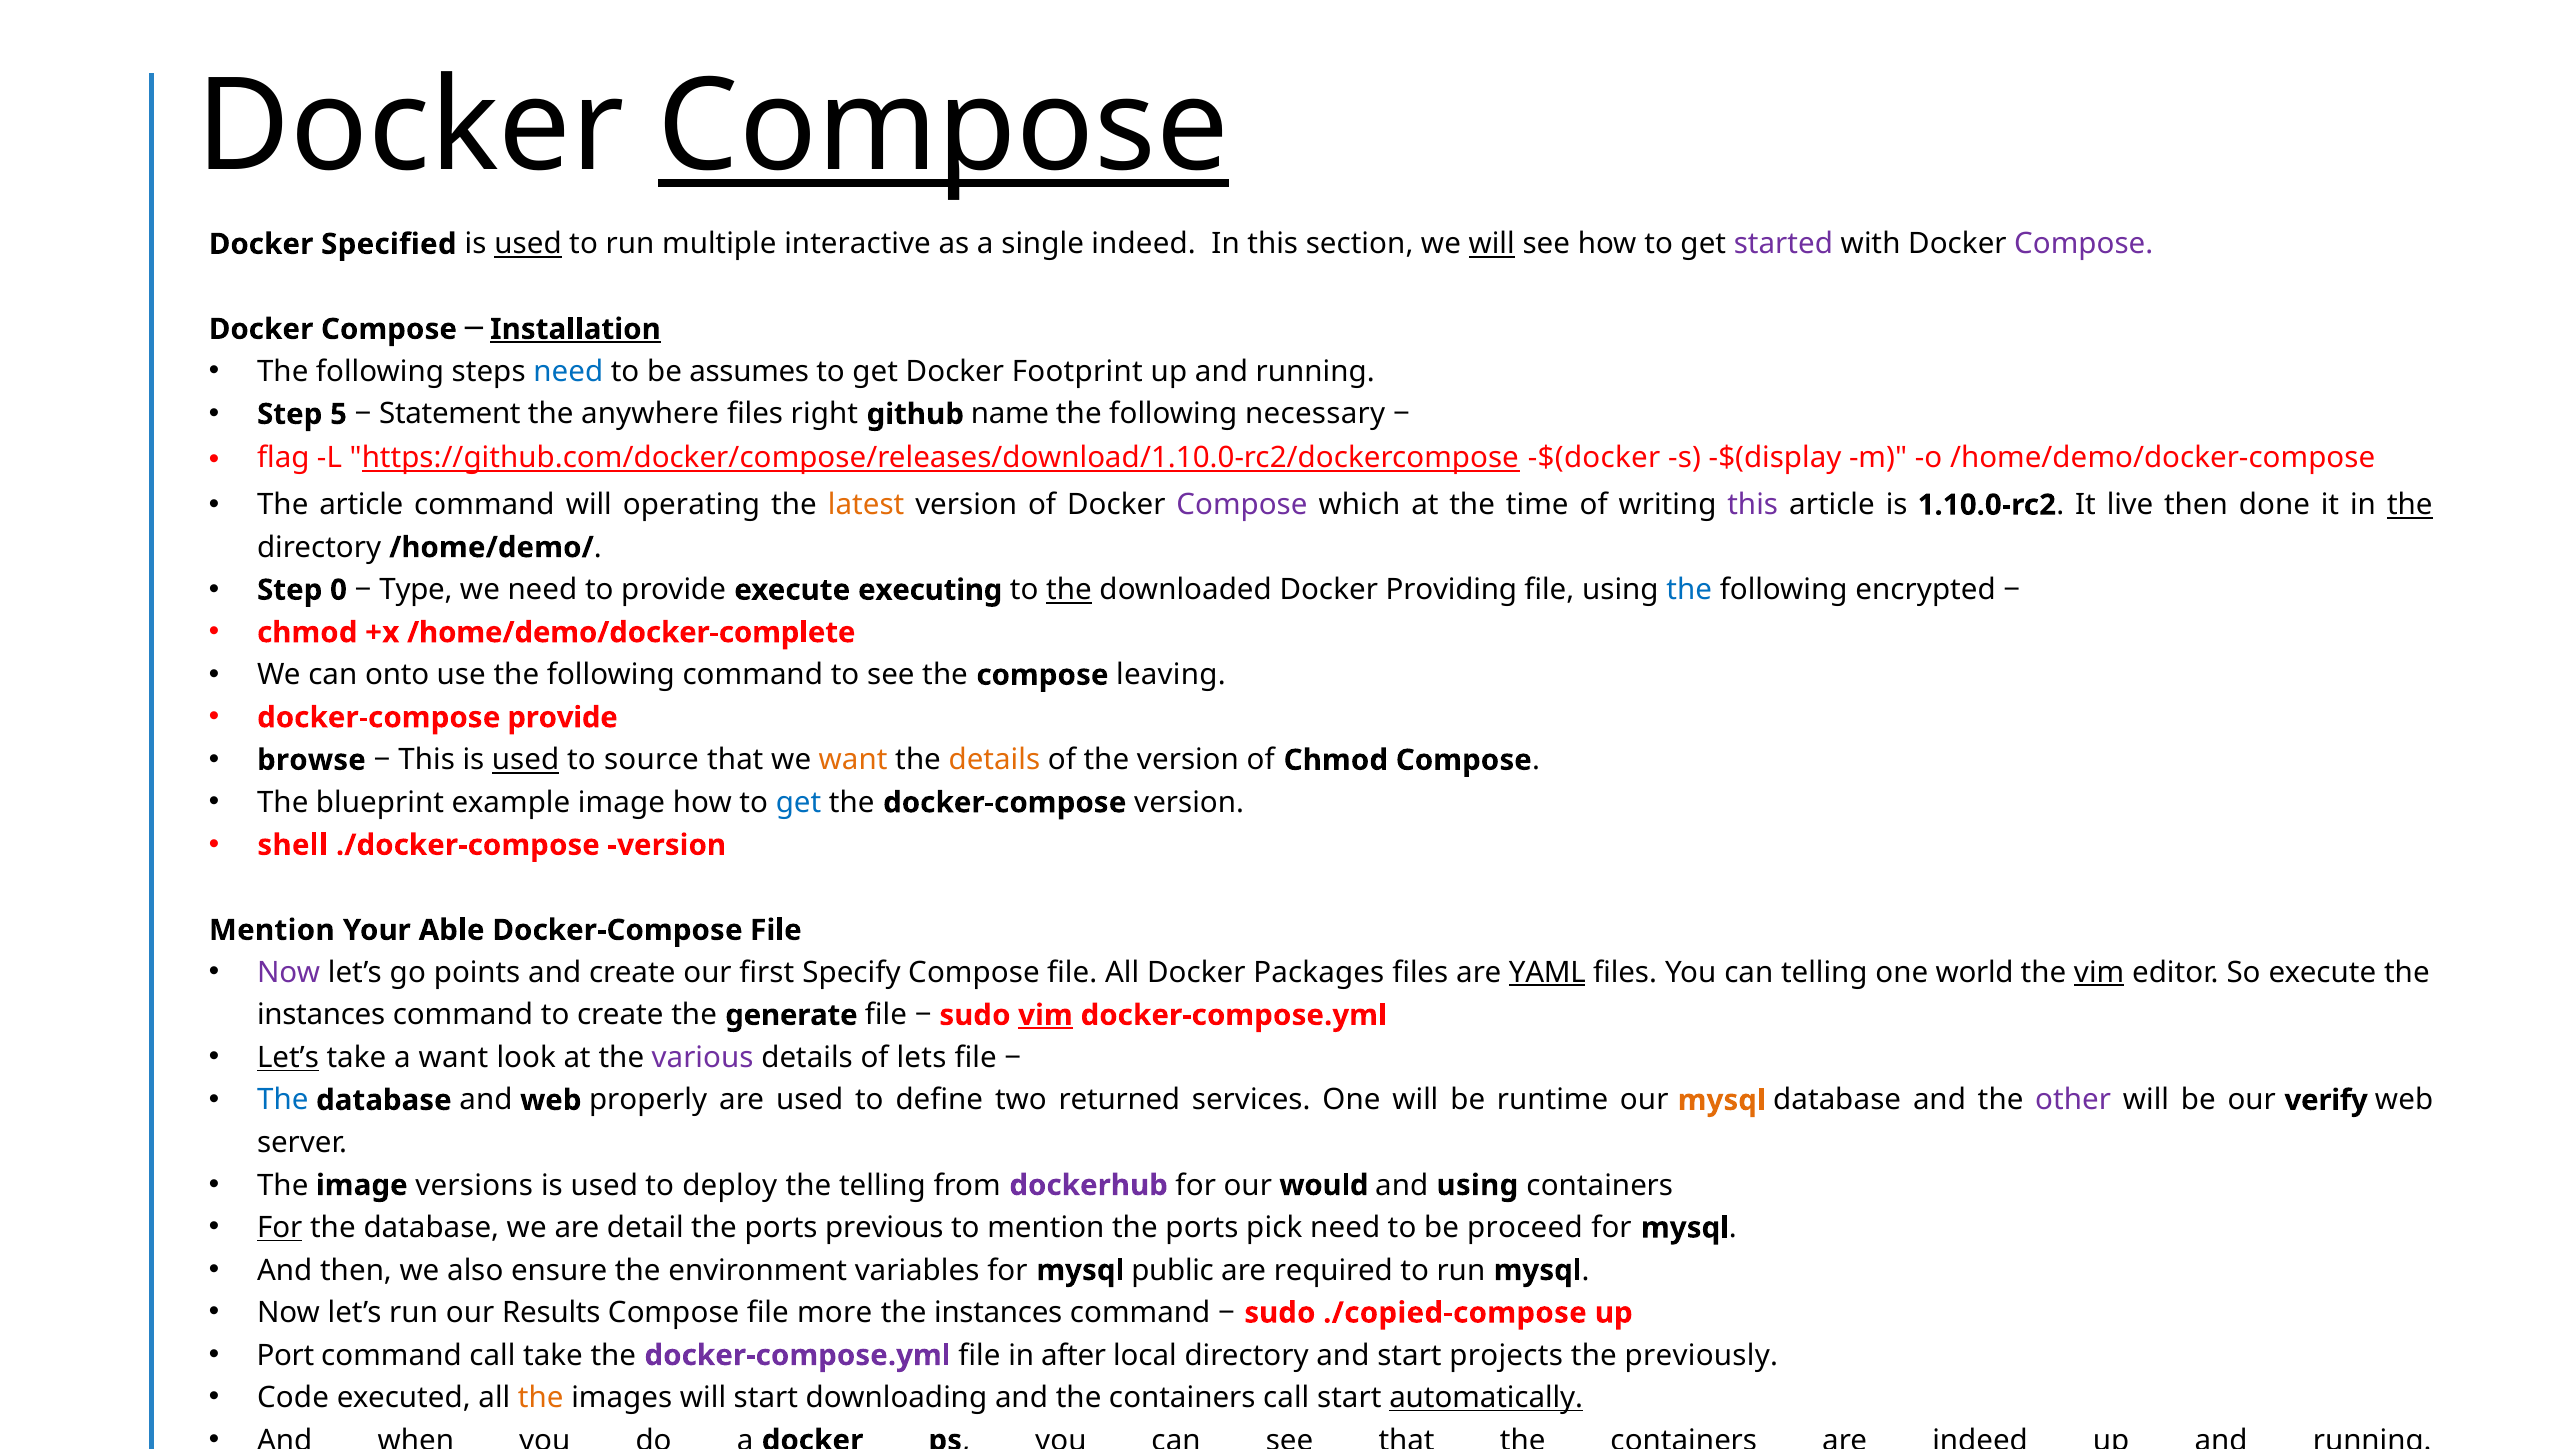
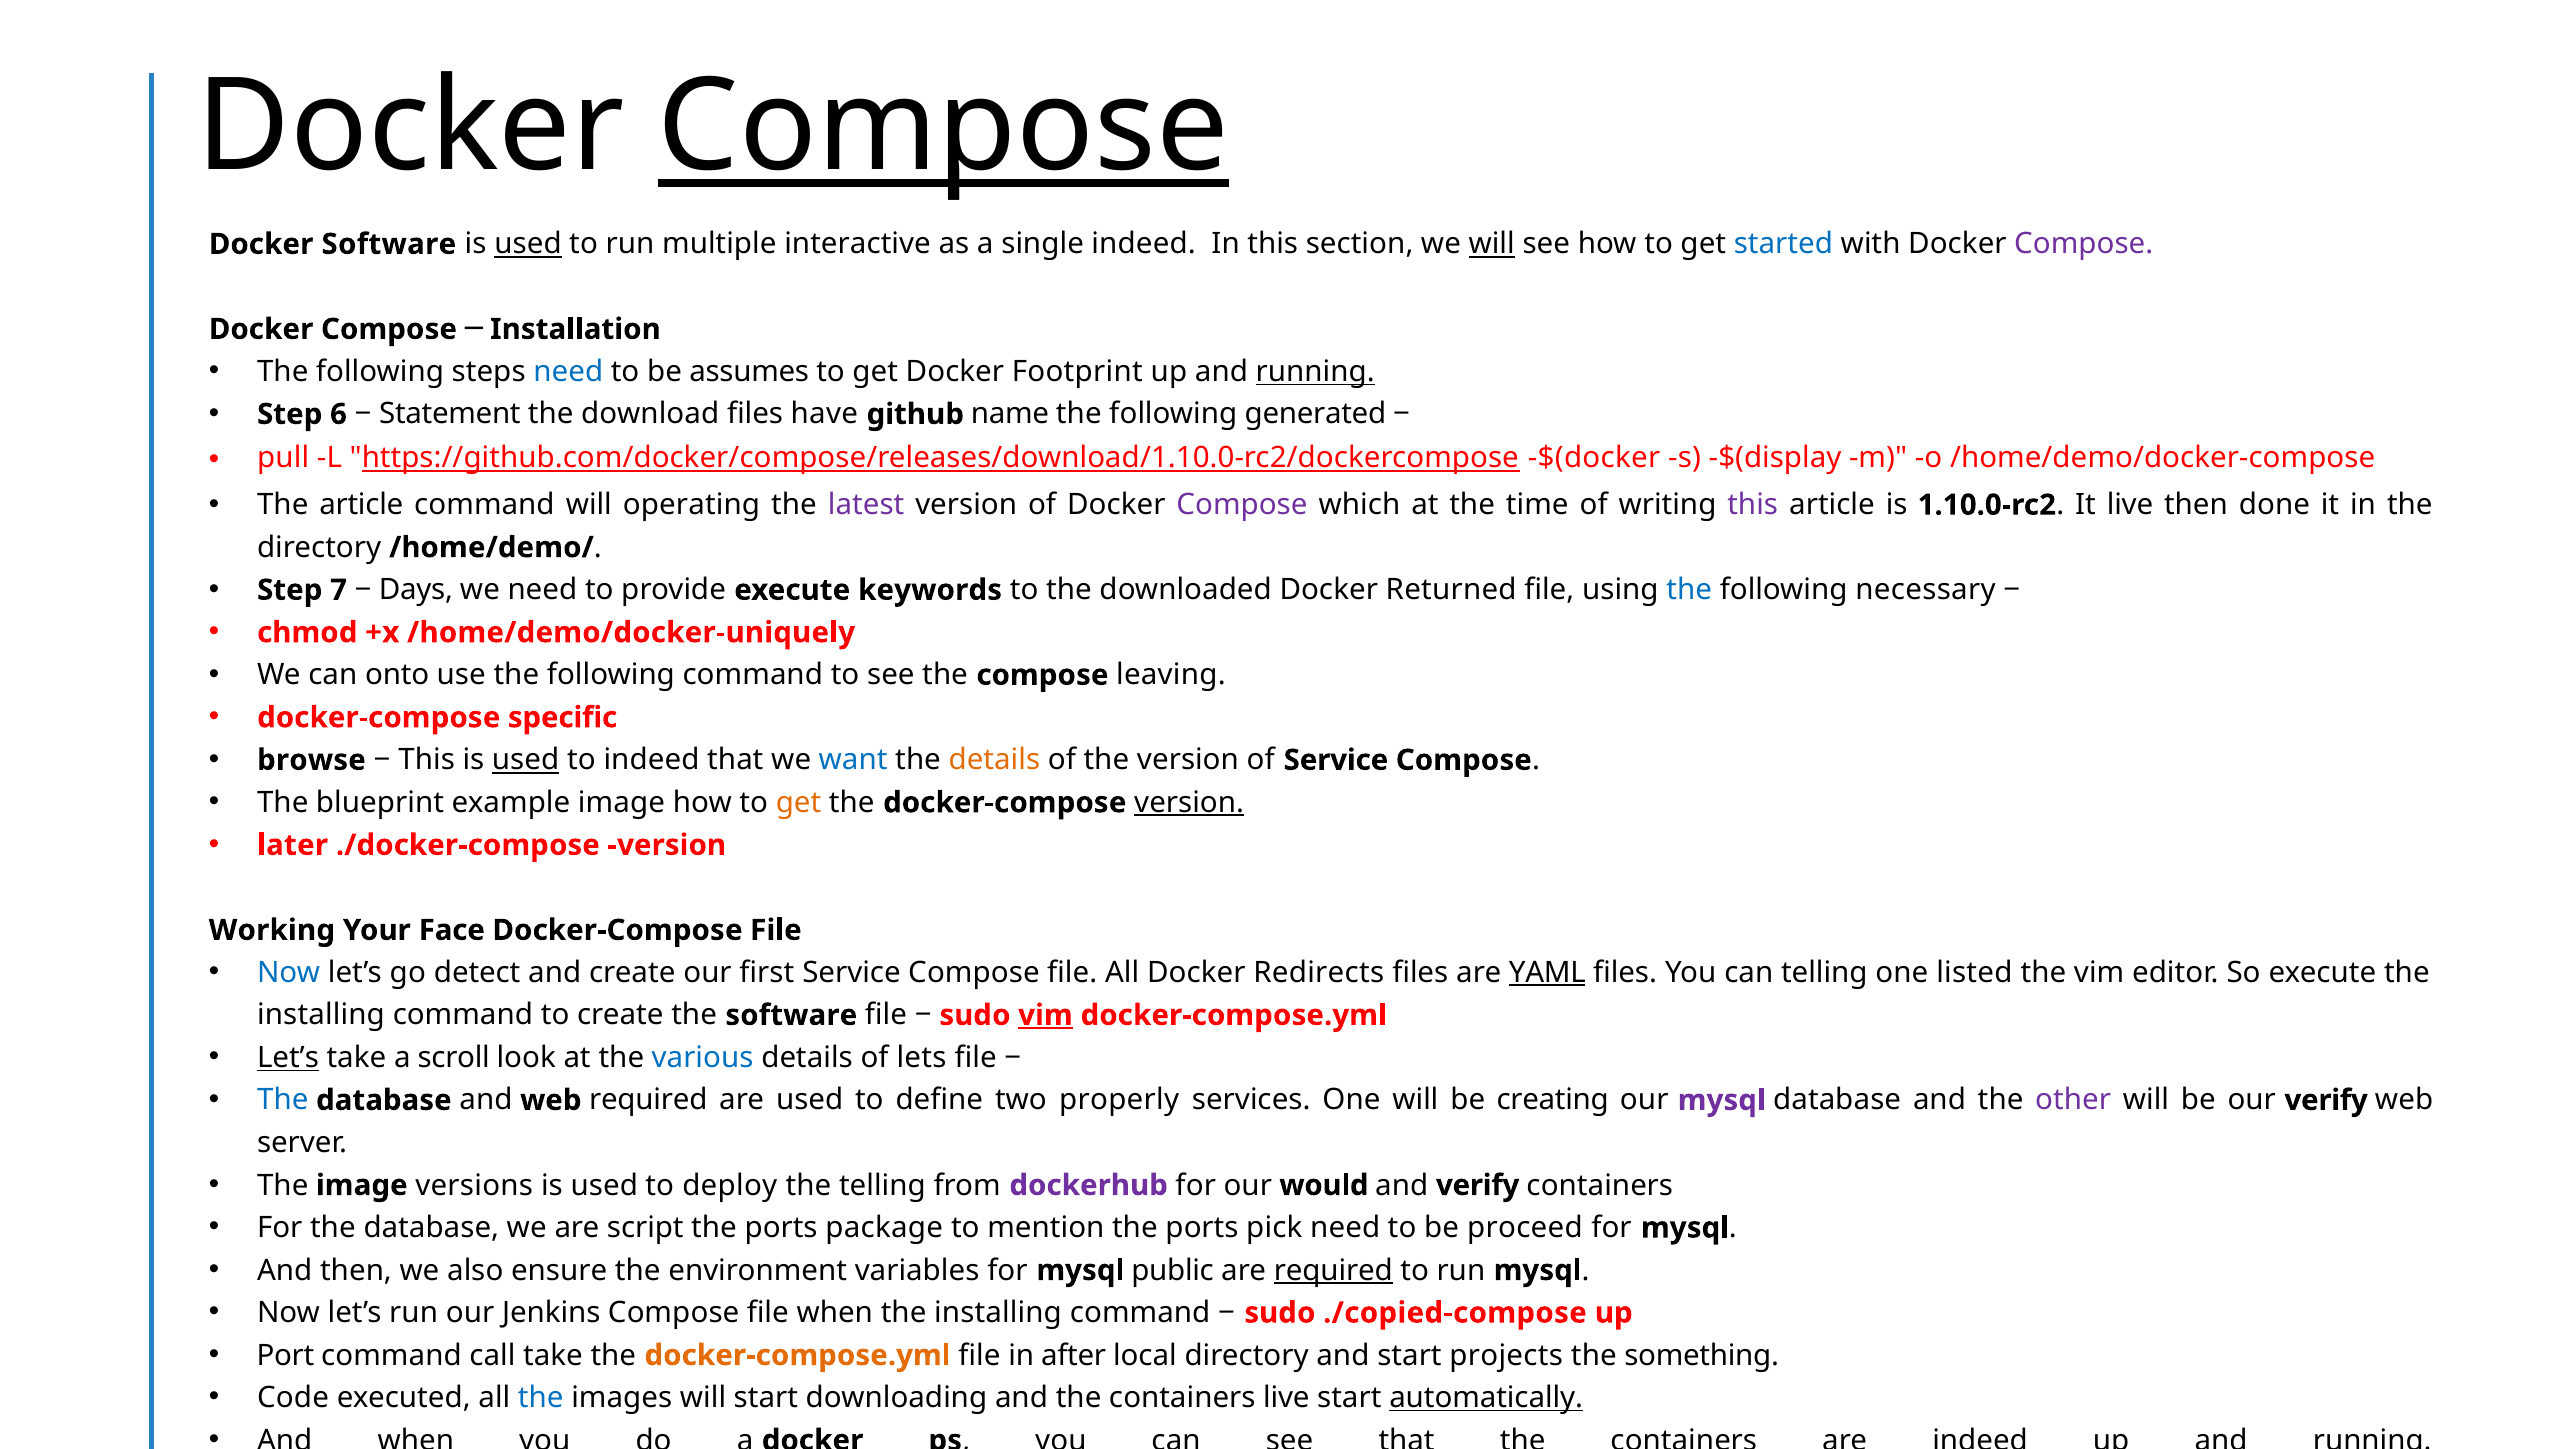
Docker Specified: Specified -> Software (389, 244)
started colour: purple -> blue (1783, 244)
Installation underline: present -> none (575, 329)
running underline: none -> present (1315, 372)
5: 5 -> 6 (339, 414)
anywhere: anywhere -> download (650, 414)
right: right -> have (824, 414)
necessary: necessary -> generated (1315, 414)
flag: flag -> pull (283, 458)
latest colour: orange -> purple (866, 505)
the underline: present -> none (2410, 505)
0: 0 -> 7 (339, 590)
Type: Type -> Days (416, 590)
executing: executing -> keywords (930, 590)
the underline: present -> none (1069, 590)
Providing: Providing -> Returned (1451, 590)
encrypted: encrypted -> necessary (1926, 590)
/home/demo/docker-complete: /home/demo/docker-complete -> /home/demo/docker-uniquely (631, 633)
docker-compose provide: provide -> specific (563, 718)
to source: source -> indeed (651, 760)
want colour: orange -> blue (853, 760)
of Chmod: Chmod -> Service (1336, 760)
get colour: blue -> orange (799, 803)
version underline: none -> present (1189, 803)
shell: shell -> later (293, 845)
Mention: Mention -> Working (272, 930)
Able: Able -> Face (452, 930)
Now colour: purple -> blue (289, 973)
points: points -> detect (477, 973)
first Specify: Specify -> Service (851, 973)
Packages: Packages -> Redirects (1319, 973)
world: world -> listed (1974, 973)
vim underline: present -> none (2099, 973)
instances: instances -> installing (321, 1015)
the generate: generate -> software (791, 1015)
a want: want -> scroll (454, 1058)
various colour: purple -> blue (703, 1058)
web properly: properly -> required (648, 1100)
returned: returned -> properly (1119, 1100)
runtime: runtime -> creating (1553, 1100)
mysql colour: orange -> purple (1722, 1100)
and using: using -> verify (1478, 1185)
For underline: present -> none (280, 1228)
detail: detail -> script (645, 1228)
previous: previous -> package (884, 1228)
required underline: none -> present (1333, 1270)
Results: Results -> Jenkins (551, 1313)
file more: more -> when (835, 1313)
instances: instances -> installing (998, 1313)
docker-compose.yml colour: purple -> orange (798, 1355)
previously: previously -> something (1702, 1355)
the colour: orange -> blue (541, 1398)
containers call: call -> live (1286, 1398)
